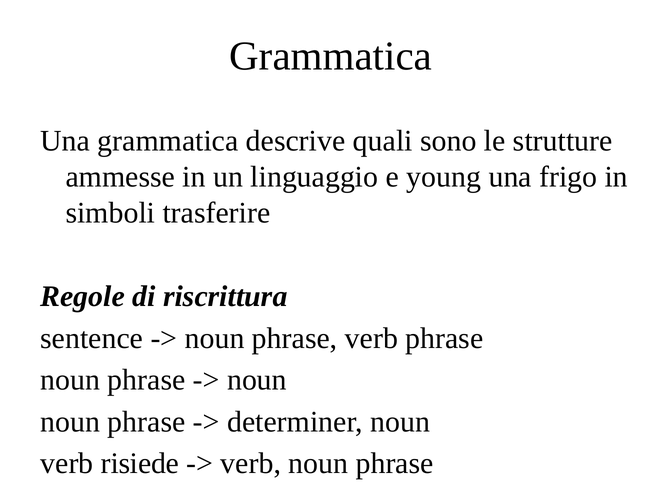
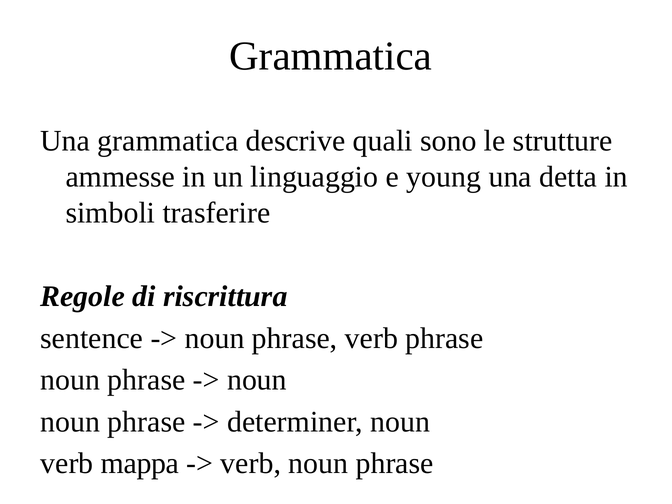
frigo: frigo -> detta (568, 177)
risiede: risiede -> mappa (140, 464)
